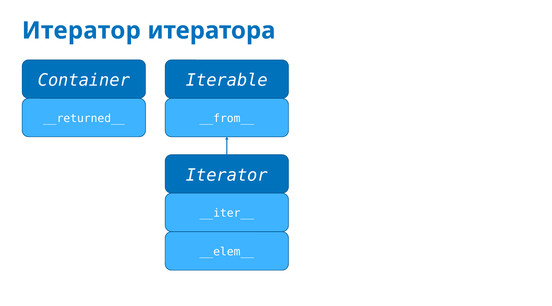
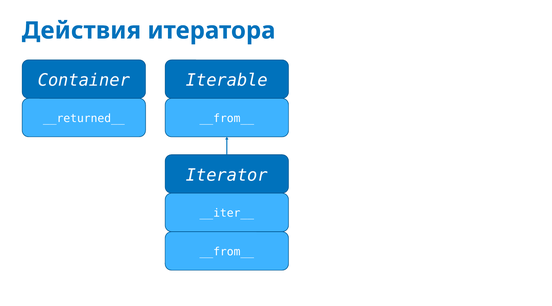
Итератор: Итератор -> Действия (81, 31)
__elem__: __elem__ -> __from__ (227, 252)
